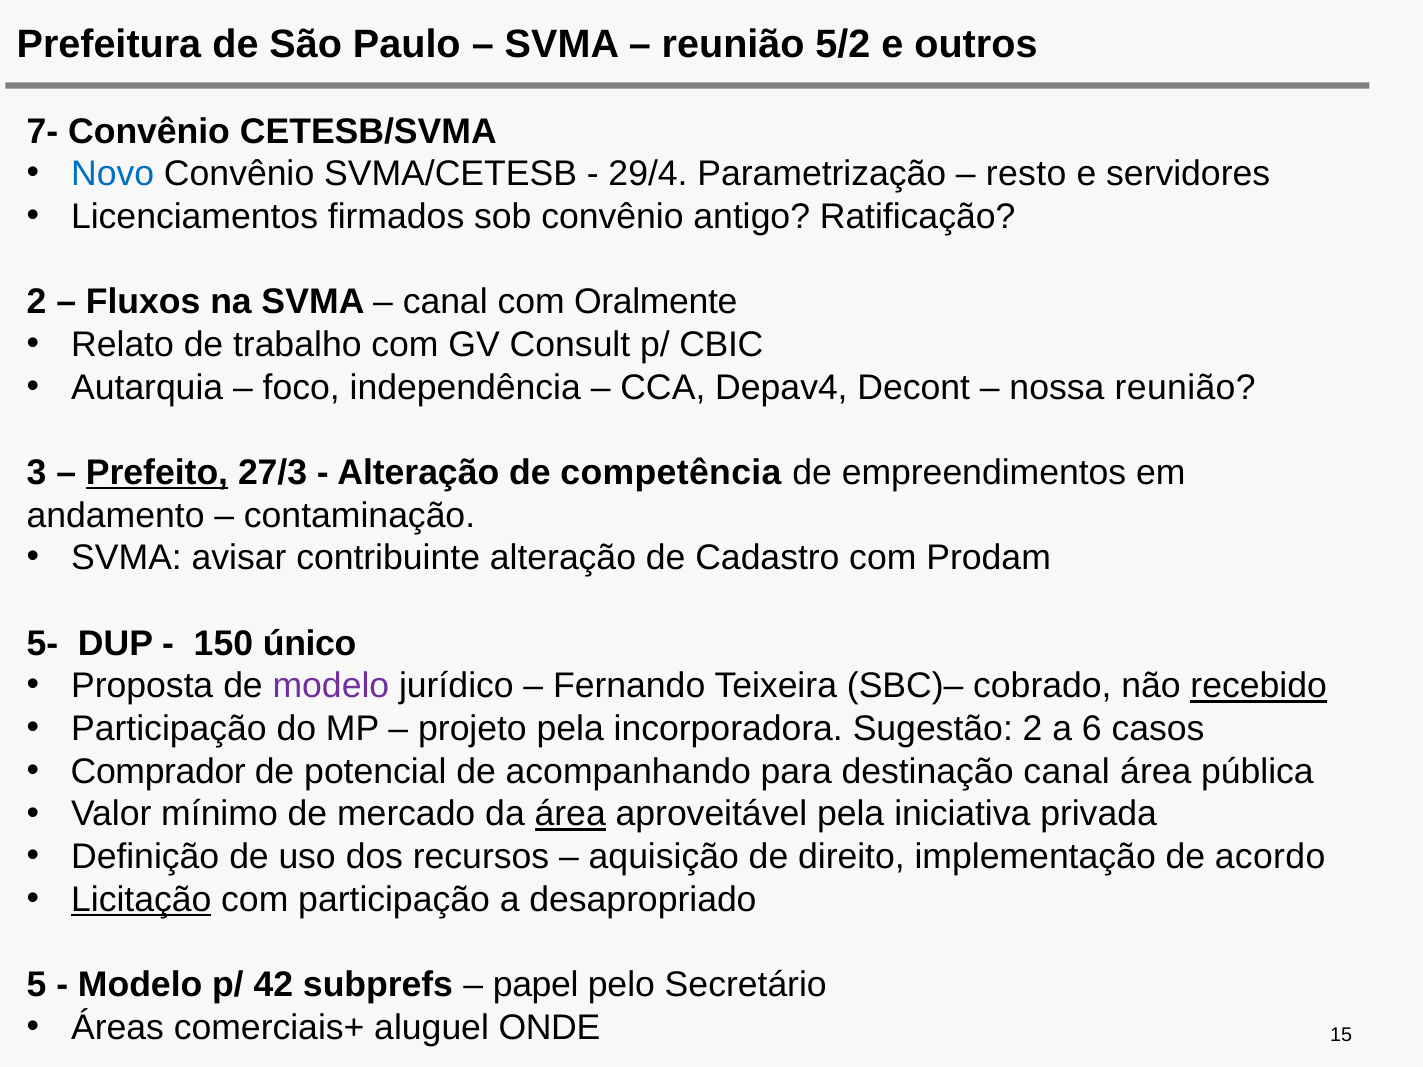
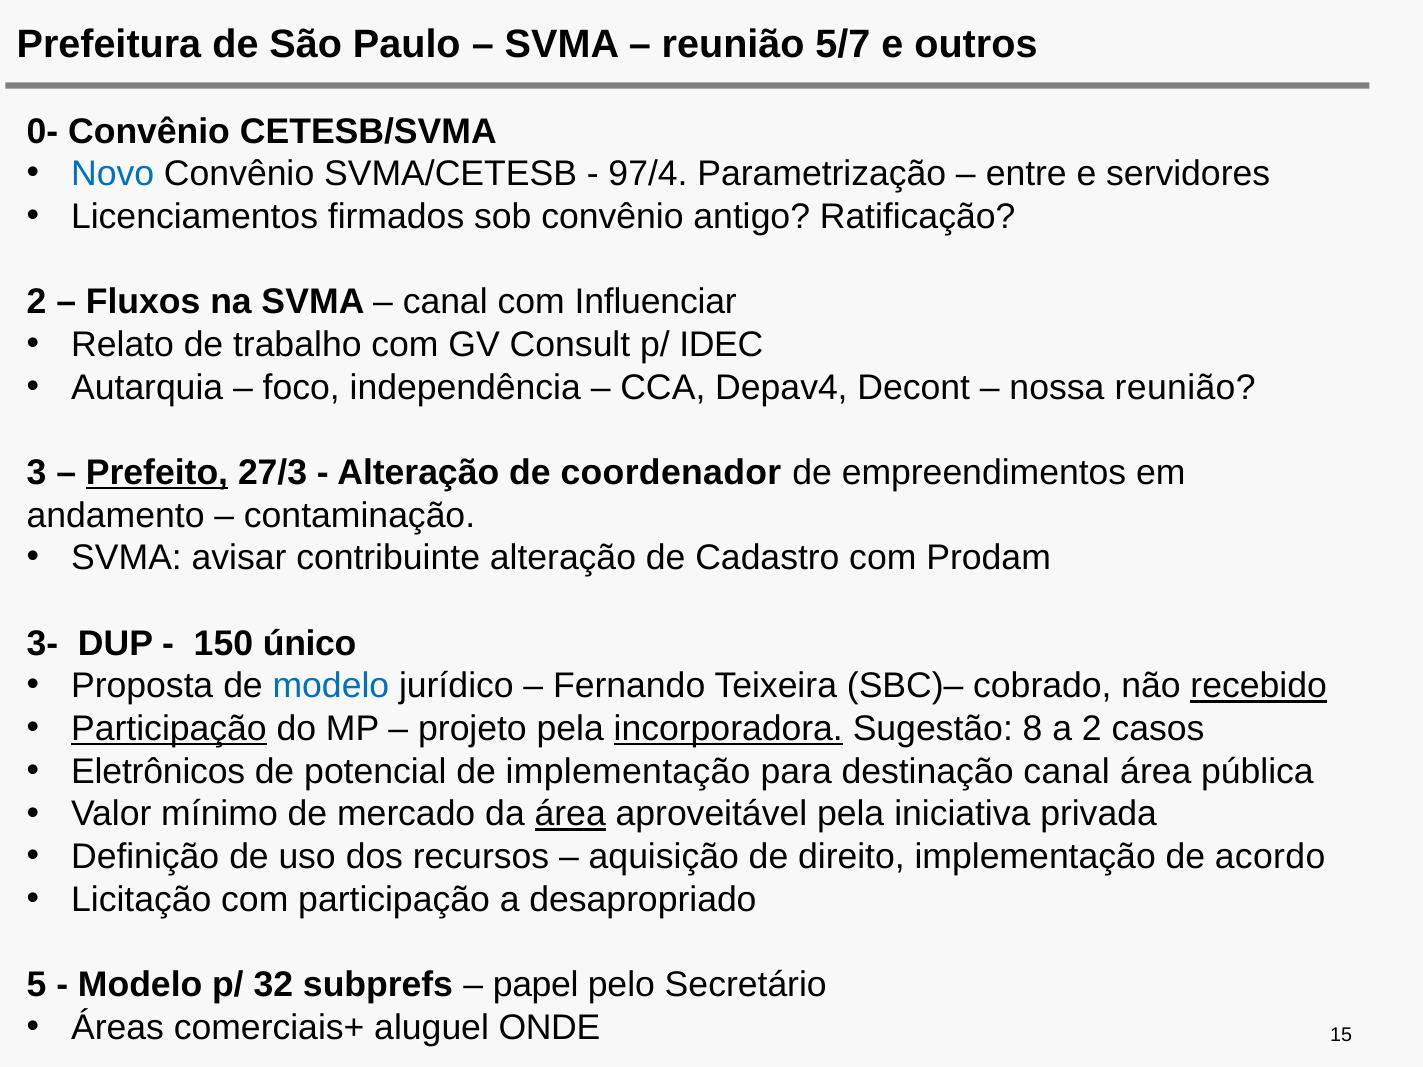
5/2: 5/2 -> 5/7 (843, 45)
7-: 7- -> 0- (43, 131)
29/4: 29/4 -> 97/4 (648, 174)
resto: resto -> entre (1026, 174)
Oralmente: Oralmente -> Influenciar (656, 302)
CBIC: CBIC -> IDEC (721, 345)
competência: competência -> coordenador (671, 473)
5-: 5- -> 3- (43, 644)
modelo colour: purple -> blue (331, 686)
Participação underline: none -> present (169, 729)
incorporadora underline: none -> present (728, 729)
Sugestão 2: 2 -> 8 (1033, 729)
a 6: 6 -> 2 (1092, 729)
Comprador: Comprador -> Eletrônicos (158, 772)
de acompanhando: acompanhando -> implementação (628, 772)
Licitação underline: present -> none (141, 900)
42: 42 -> 32 (273, 985)
